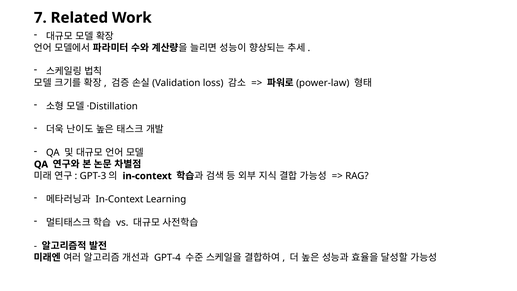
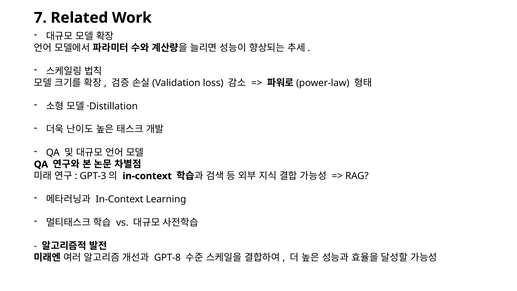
GPT-4: GPT-4 -> GPT-8 (167, 257)
